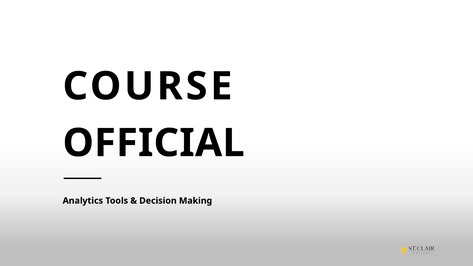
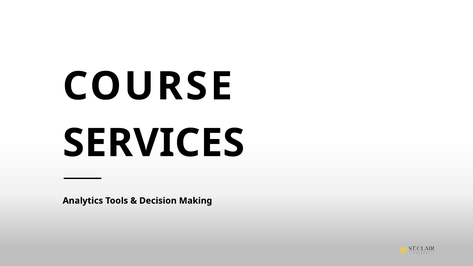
OFFICIAL: OFFICIAL -> SERVICES (154, 143)
